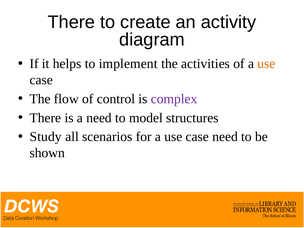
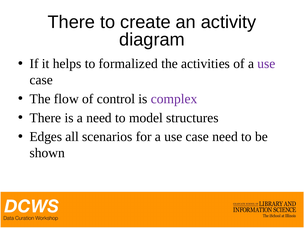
implement: implement -> formalized (128, 64)
use colour: orange -> purple (266, 64)
Study: Study -> Edges (46, 137)
